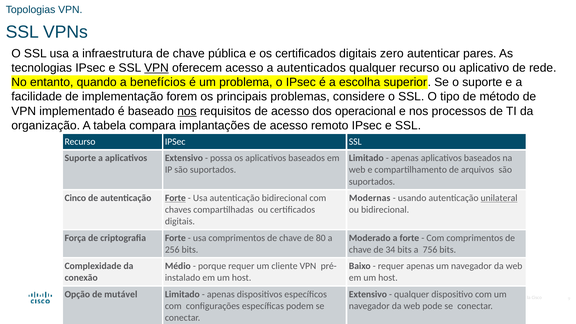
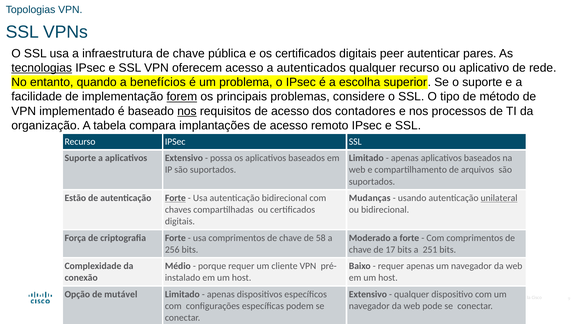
zero: zero -> peer (392, 54)
tecnologias underline: none -> present (42, 68)
VPN underline: present -> none (156, 68)
forem underline: none -> present (182, 97)
operacional: operacional -> contadores (365, 111)
Cinco: Cinco -> Estão (75, 198)
Modernas: Modernas -> Mudanças (370, 198)
80: 80 -> 58 (321, 238)
34: 34 -> 17 (390, 250)
756: 756 -> 251 (430, 250)
